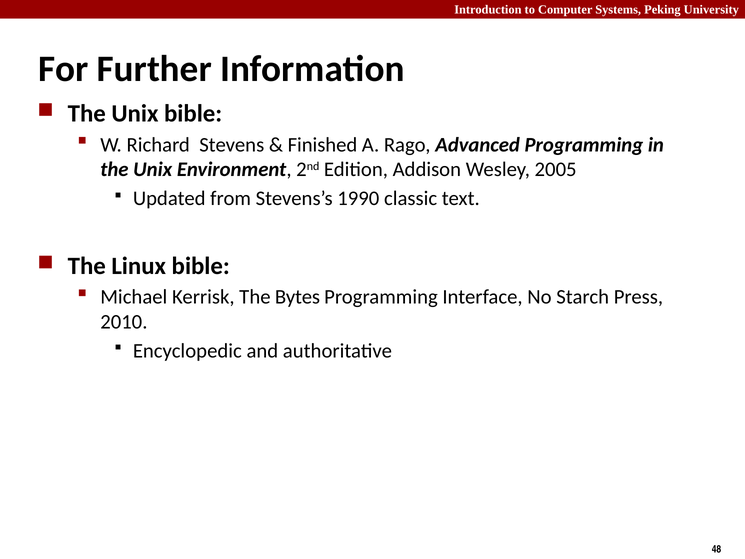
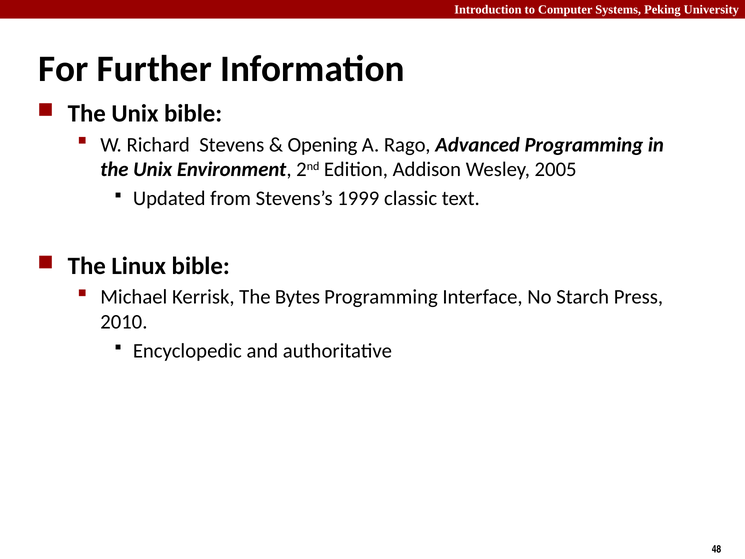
Finished: Finished -> Opening (323, 145)
1990: 1990 -> 1999 (358, 198)
